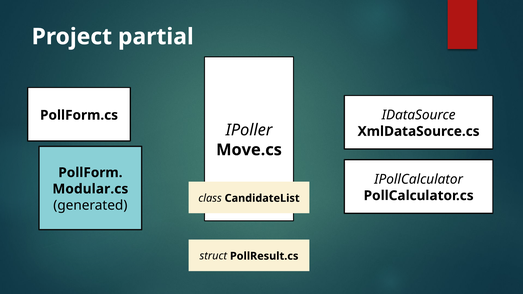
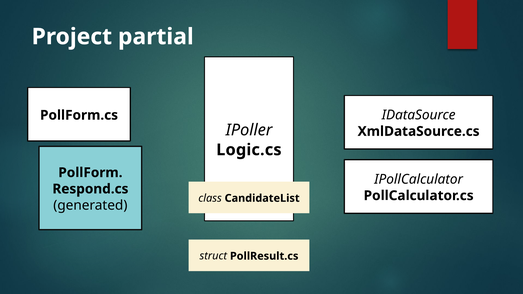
Move.cs: Move.cs -> Logic.cs (249, 150)
Modular.cs: Modular.cs -> Respond.cs (90, 189)
